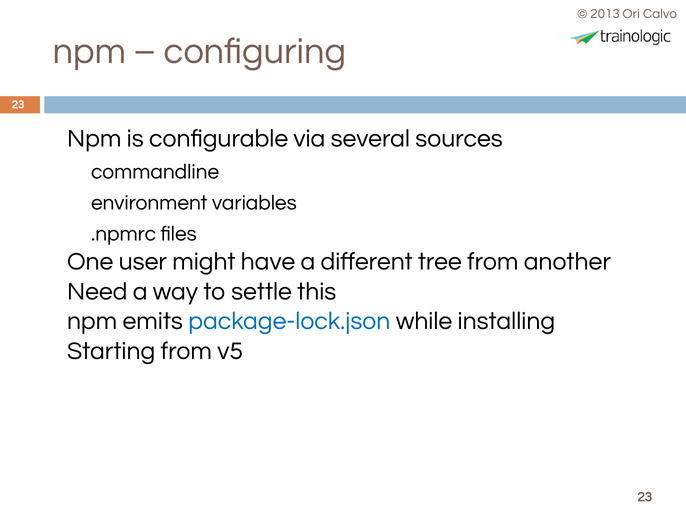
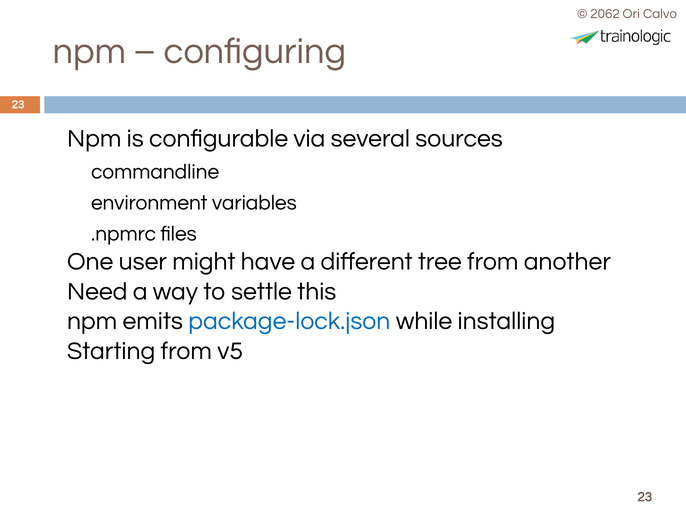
2013: 2013 -> 2062 (605, 14)
